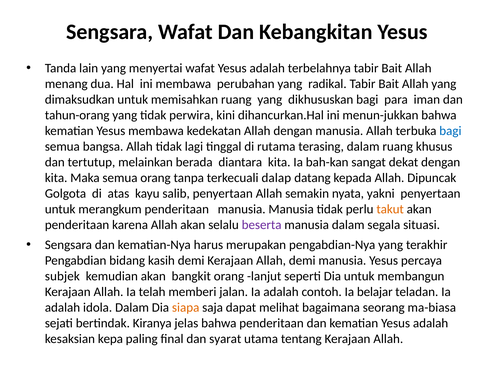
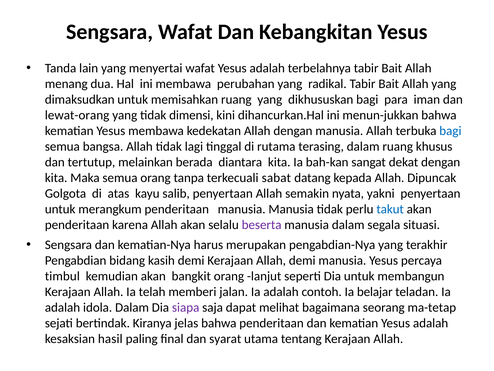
tahun-orang: tahun-orang -> lewat-orang (77, 115)
perwira: perwira -> dimensi (191, 115)
dalap: dalap -> sabat (276, 178)
takut colour: orange -> blue (390, 209)
subjek: subjek -> timbul (62, 276)
siapa colour: orange -> purple (186, 307)
ma-biasa: ma-biasa -> ma-tetap (432, 307)
kepa: kepa -> hasil (110, 338)
